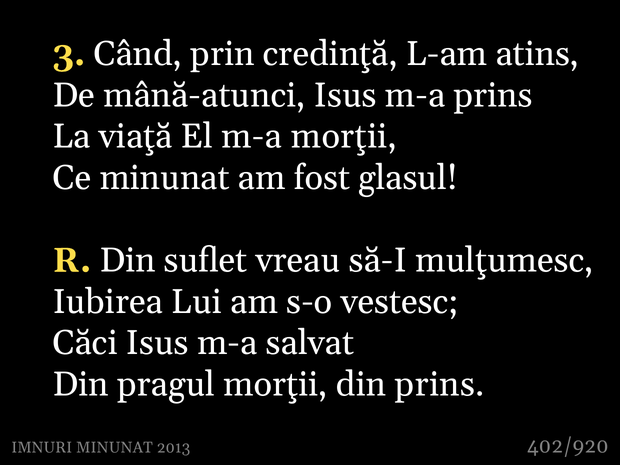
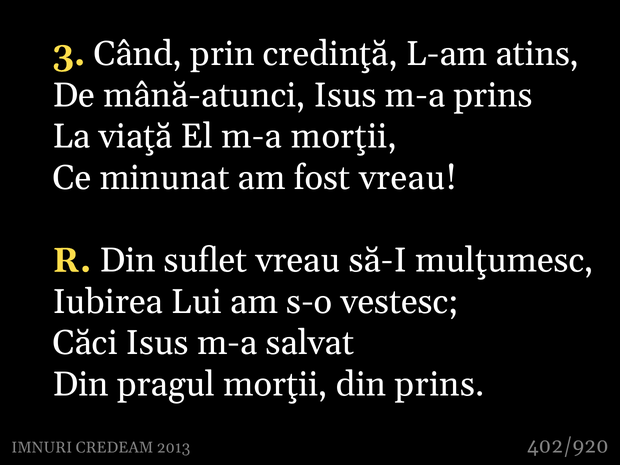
fost glasul: glasul -> vreau (408, 178)
IMNURI MINUNAT: MINUNAT -> CREDEAM (114, 447)
